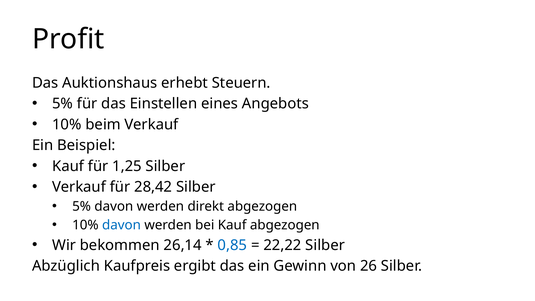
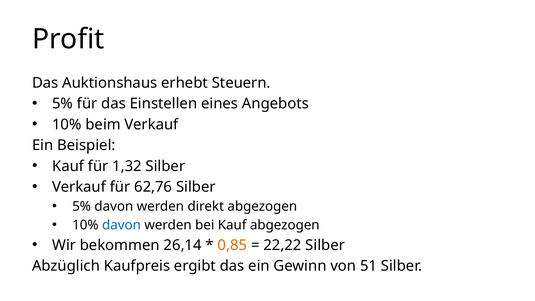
1,25: 1,25 -> 1,32 (127, 166)
28,42: 28,42 -> 62,76 (153, 187)
0,85 colour: blue -> orange (232, 245)
26: 26 -> 51 (369, 266)
